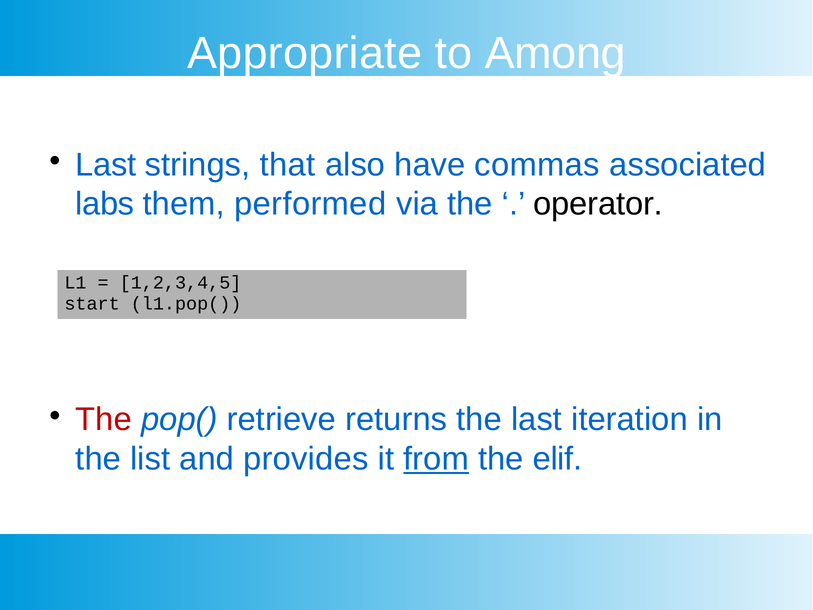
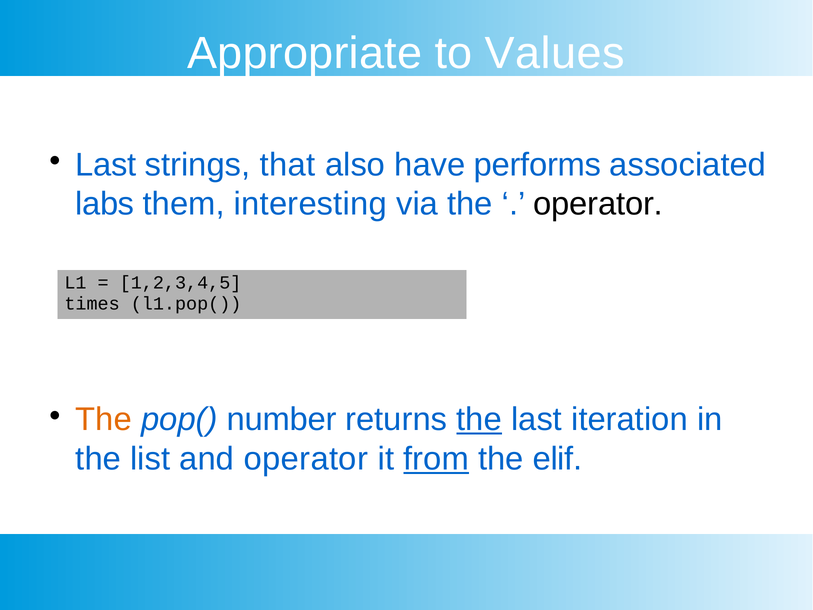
Among: Among -> Values (555, 53)
commas: commas -> performs (537, 165)
performed: performed -> interesting (310, 204)
start: start -> times (92, 303)
The colour: red -> orange (104, 419)
retrieve: retrieve -> number (282, 419)
the underline: none -> present (479, 419)
and provides: provides -> operator (306, 459)
